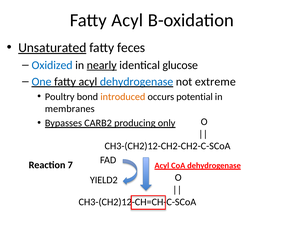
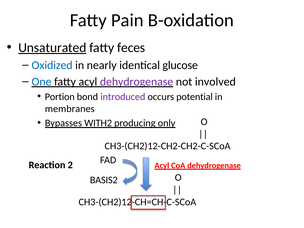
Acyl: Acyl -> Pain (127, 20)
nearly underline: present -> none (102, 65)
dehydrogenase colour: blue -> purple (137, 82)
extreme: extreme -> involved (215, 82)
Poultry: Poultry -> Portion (60, 97)
introduced colour: orange -> purple (123, 97)
CARB2: CARB2 -> WITH2 (98, 123)
7: 7 -> 2 (70, 165)
YIELD2: YIELD2 -> BASIS2 (104, 180)
